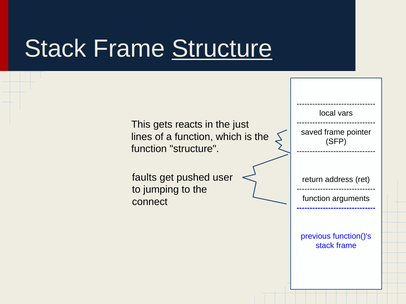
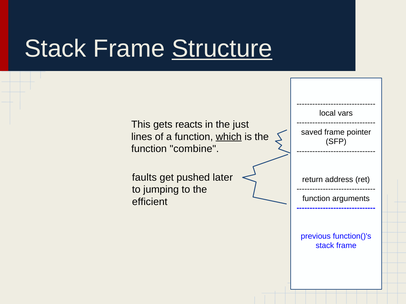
which underline: none -> present (229, 137)
function structure: structure -> combine (194, 149)
user: user -> later (223, 178)
connect: connect -> efficient (150, 202)
